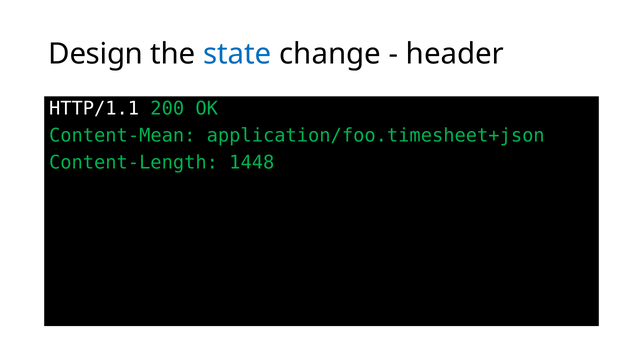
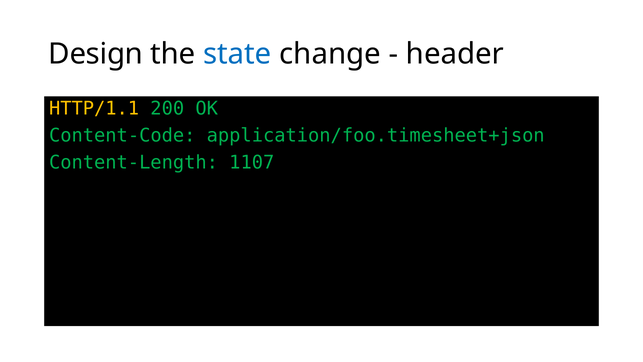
HTTP/1.1 colour: white -> yellow (94, 109)
Content-Mean: Content-Mean -> Content-Code (122, 136)
1448: 1448 -> 1107 (252, 163)
